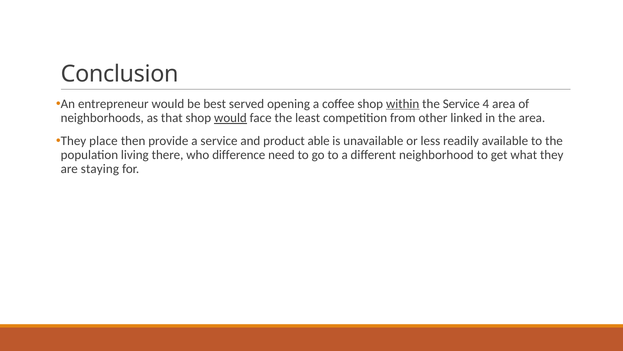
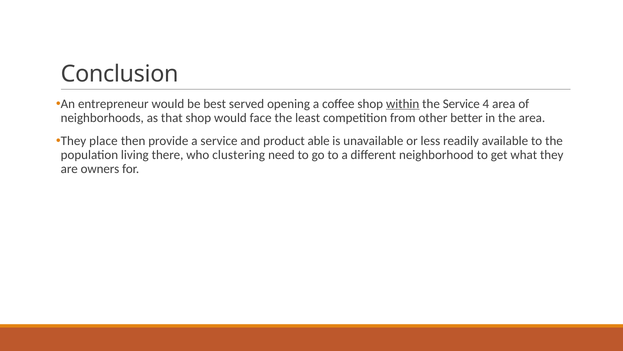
would underline: present -> none (230, 118)
linked: linked -> better (466, 118)
difference: difference -> clustering (239, 155)
staying: staying -> owners (100, 169)
